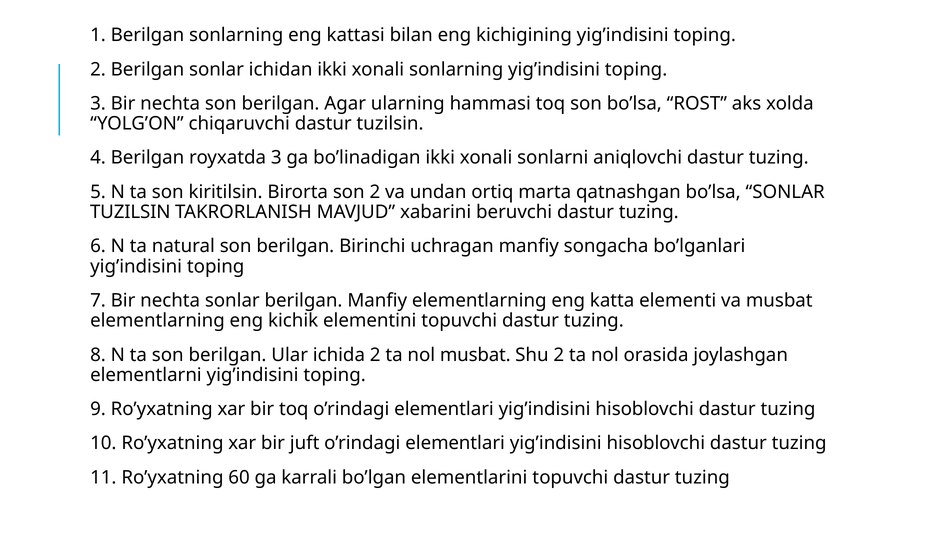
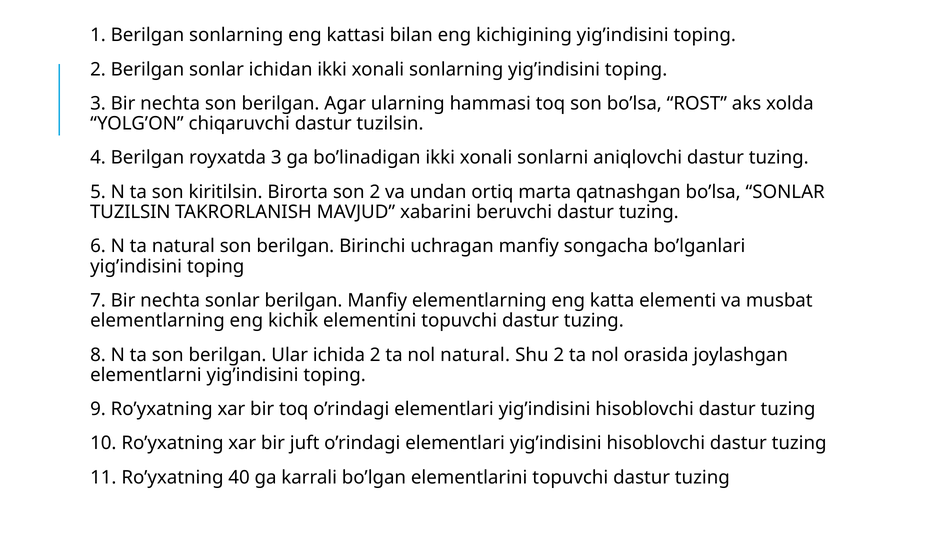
nol musbat: musbat -> natural (475, 355)
60: 60 -> 40 (239, 477)
